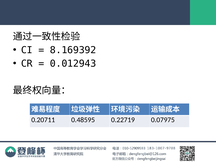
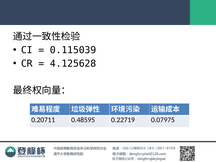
8.169392: 8.169392 -> 0.115039 (73, 50)
0.012943: 0.012943 -> 4.125628 (73, 64)
